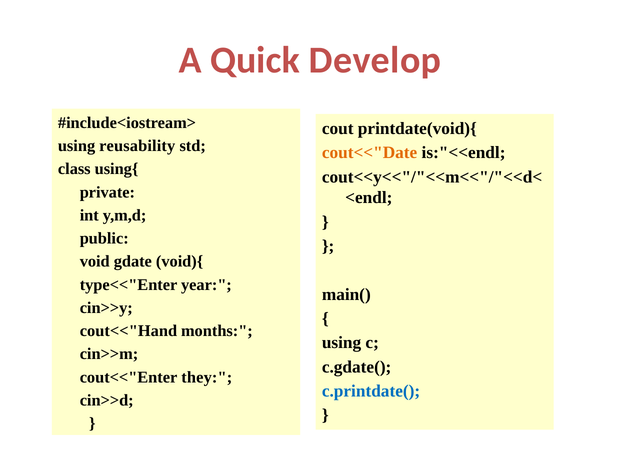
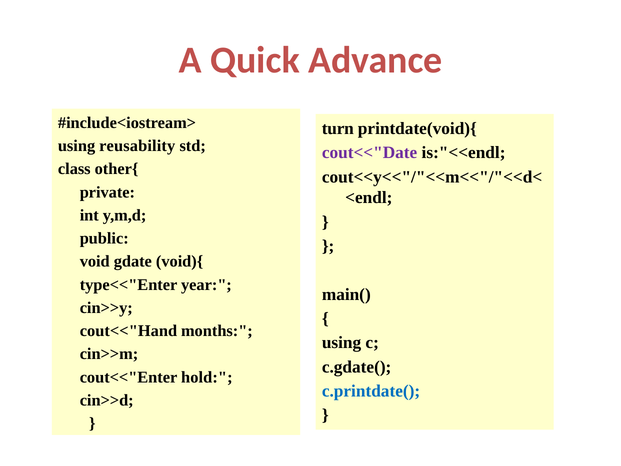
Develop: Develop -> Advance (375, 60)
cout: cout -> turn (338, 129)
cout<<"Date colour: orange -> purple (370, 153)
using{: using{ -> other{ (117, 169)
they: they -> hold (207, 377)
